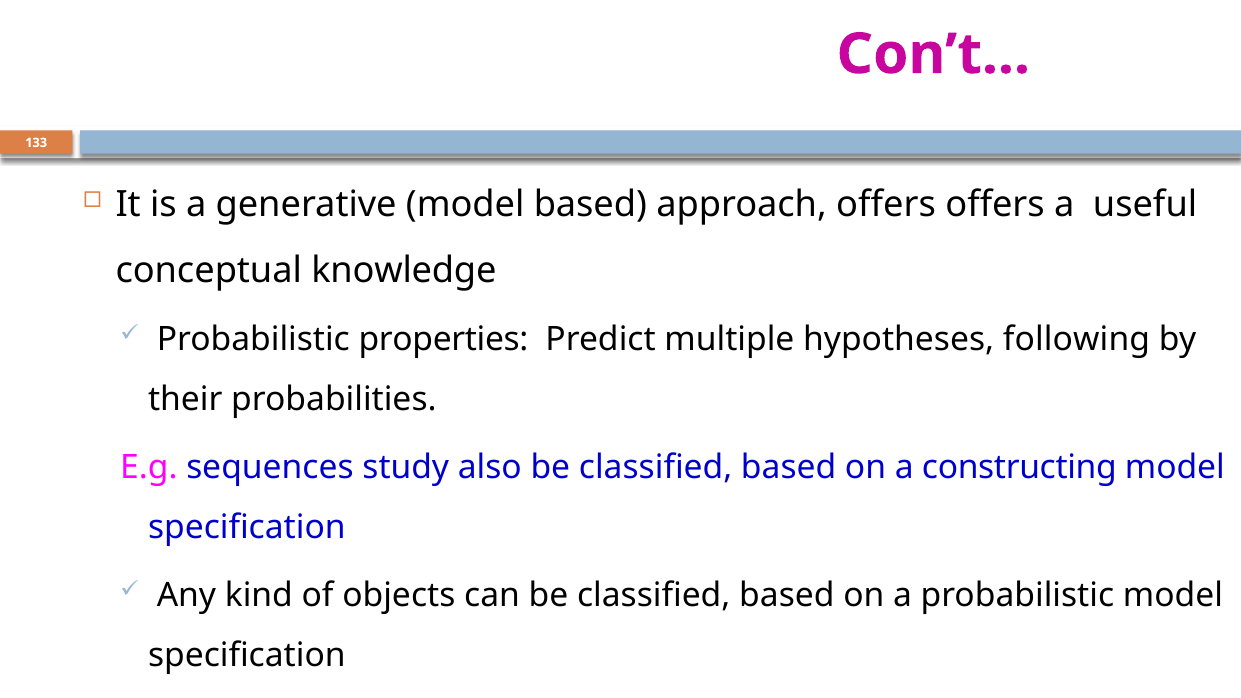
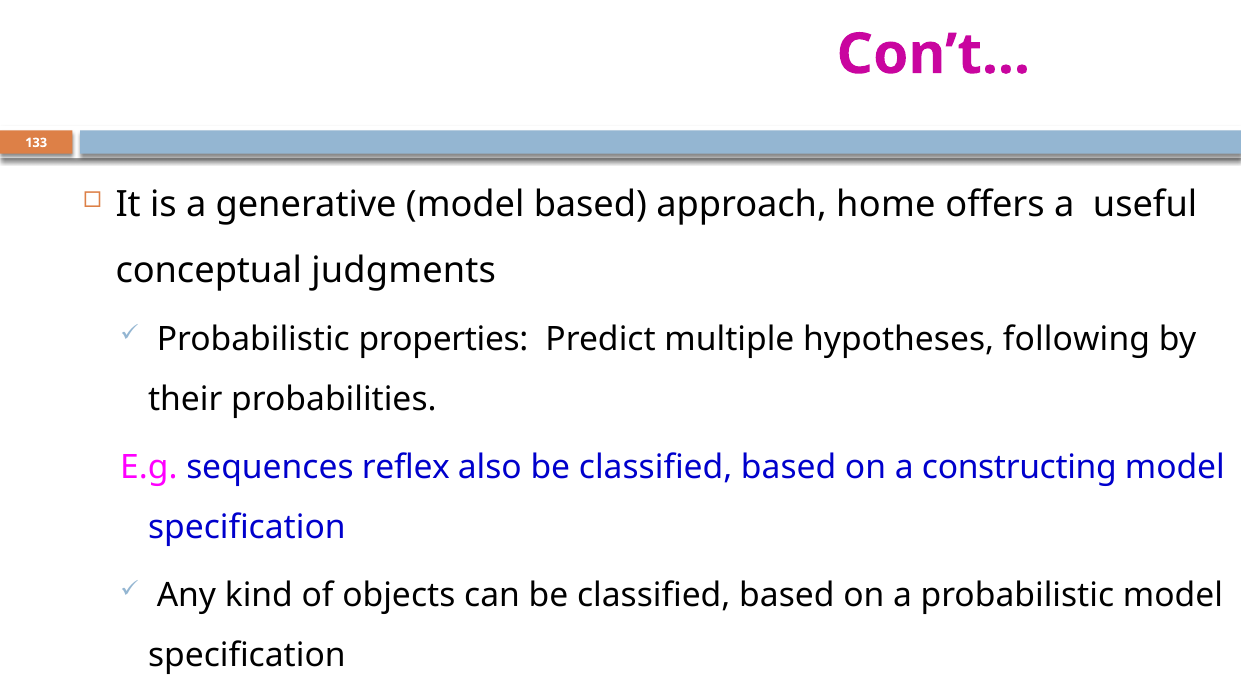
approach offers: offers -> home (886, 205)
knowledge: knowledge -> judgments (404, 270)
study: study -> reflex (406, 467)
